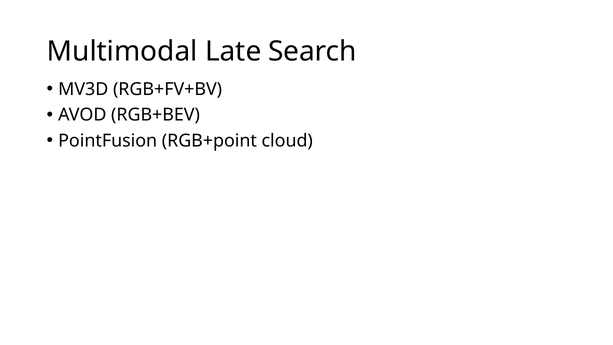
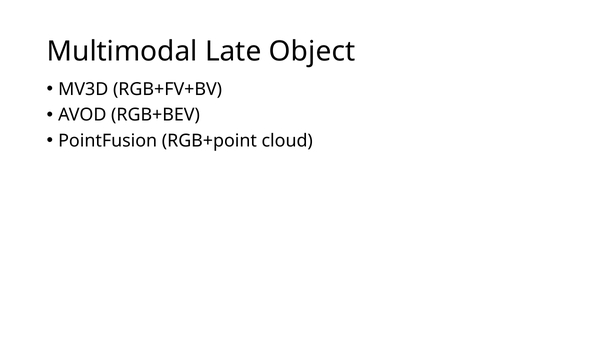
Search: Search -> Object (312, 51)
